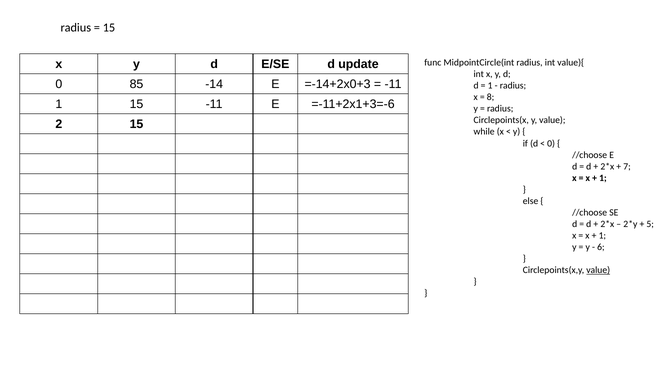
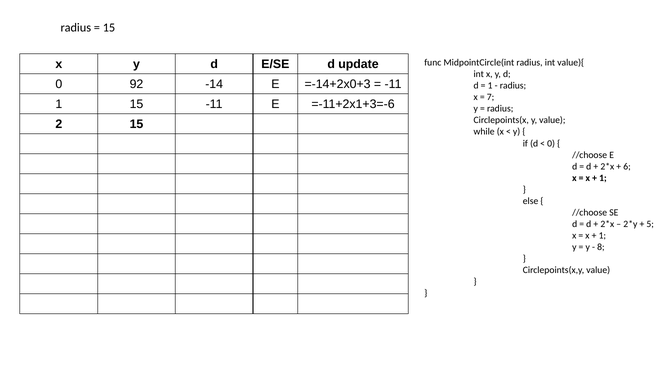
85: 85 -> 92 (136, 84)
8: 8 -> 7 (491, 97)
7: 7 -> 6 (627, 166)
6: 6 -> 8 (601, 247)
value underline: present -> none (598, 270)
